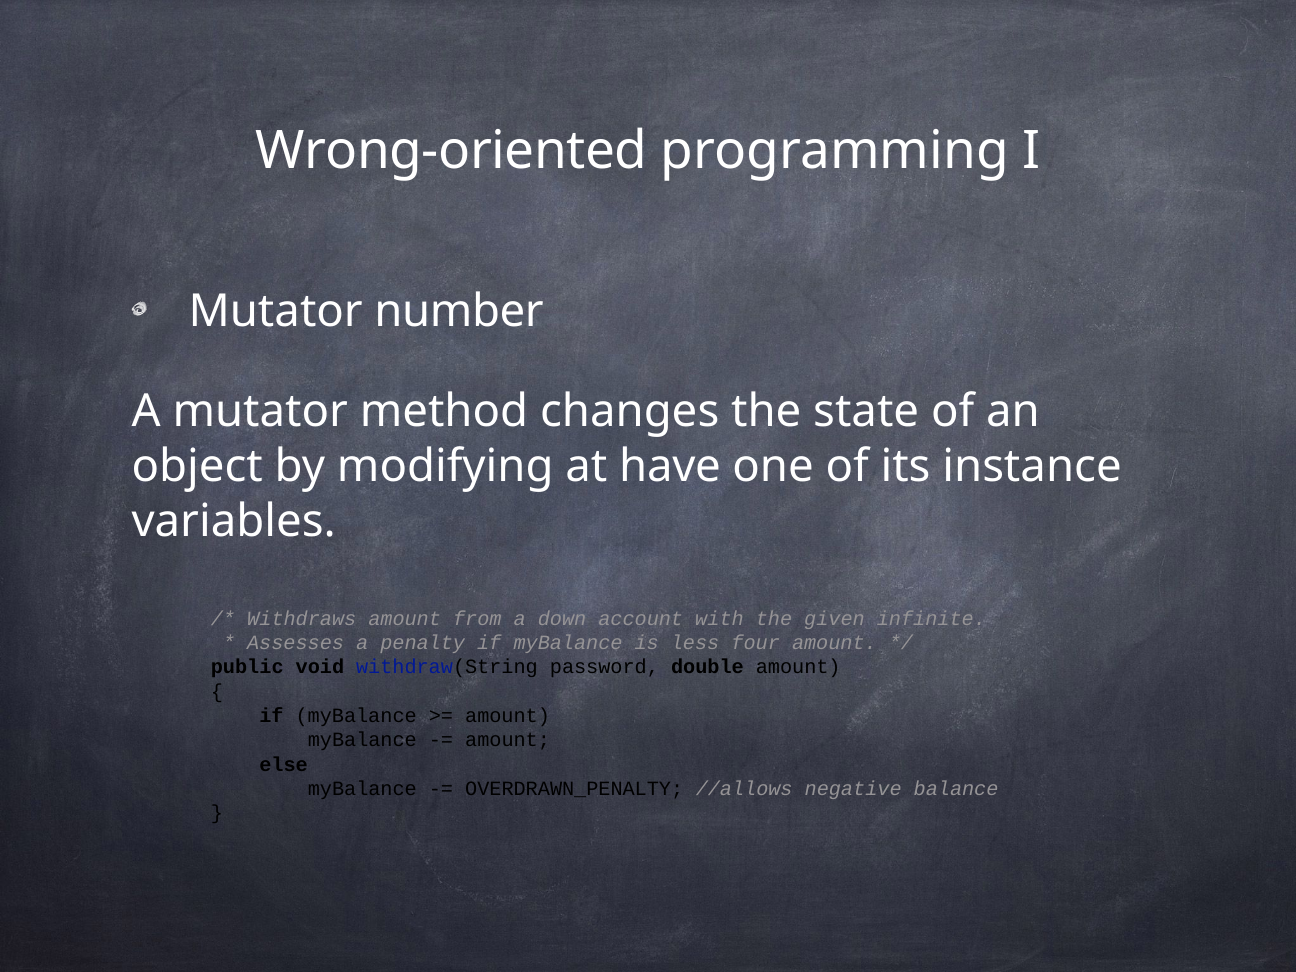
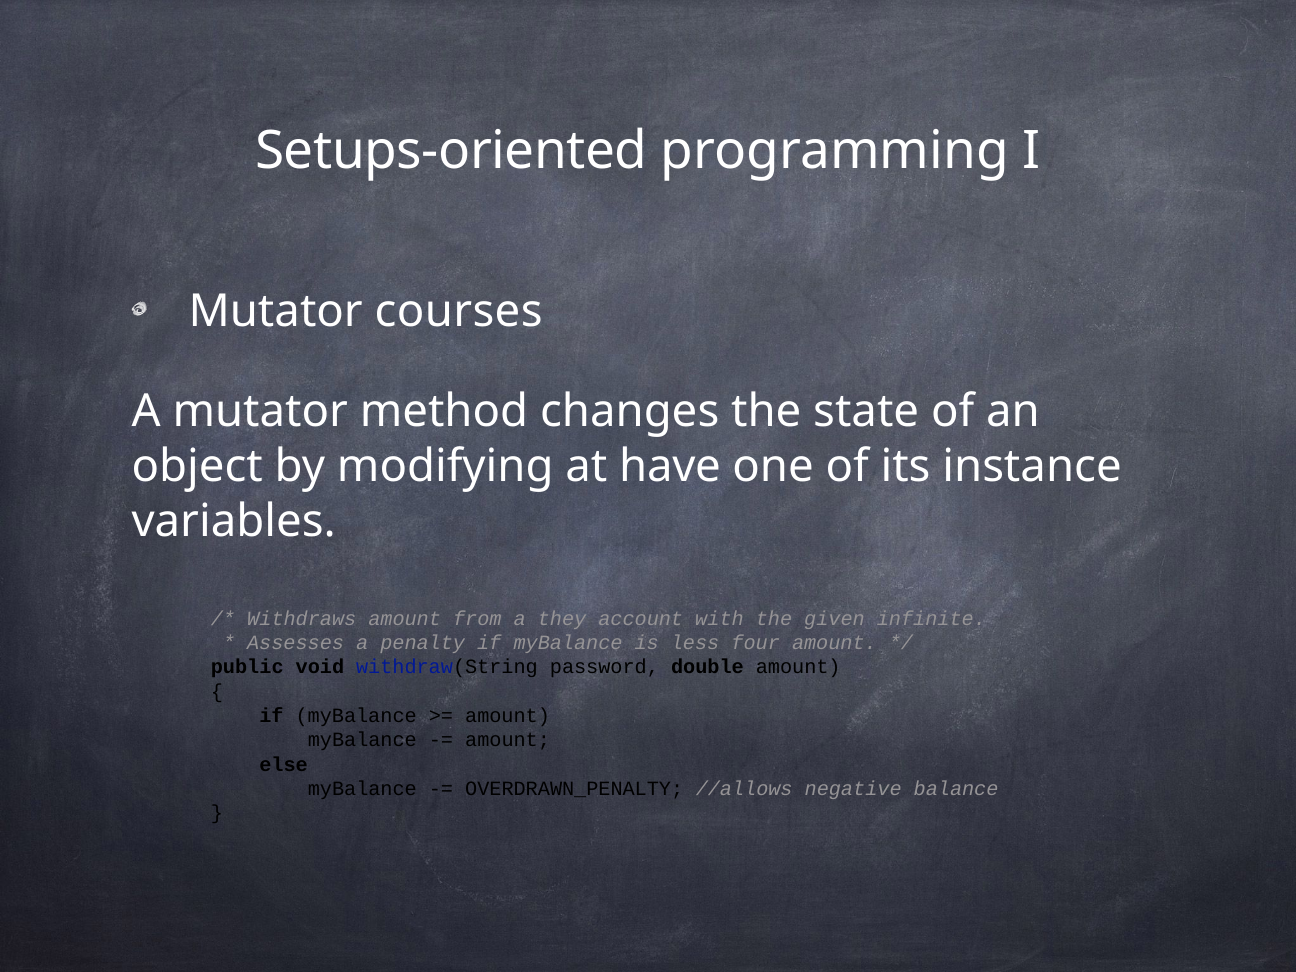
Wrong-oriented: Wrong-oriented -> Setups-oriented (451, 151)
number: number -> courses (459, 312)
down: down -> they (562, 619)
